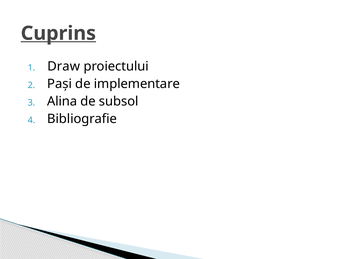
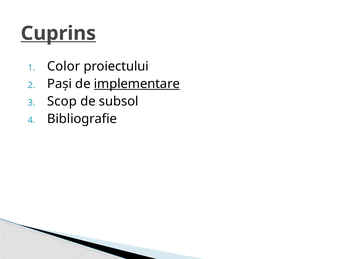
Draw: Draw -> Color (64, 66)
implementare underline: none -> present (137, 84)
Alina: Alina -> Scop (62, 101)
